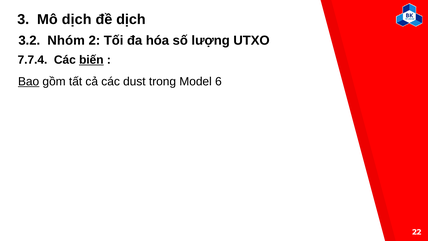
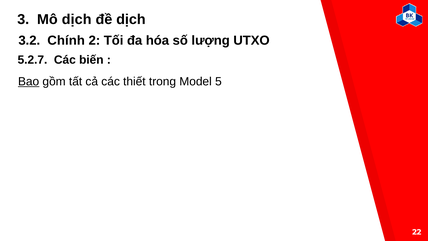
Nhóm: Nhóm -> Chính (66, 40)
7.7.4: 7.7.4 -> 5.2.7 (32, 60)
biến underline: present -> none (91, 60)
dust: dust -> thiết (134, 81)
6: 6 -> 5 (218, 81)
